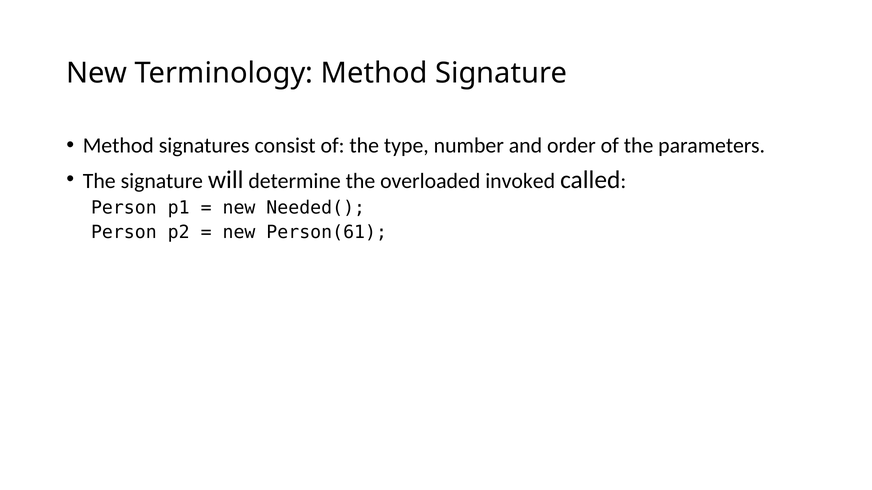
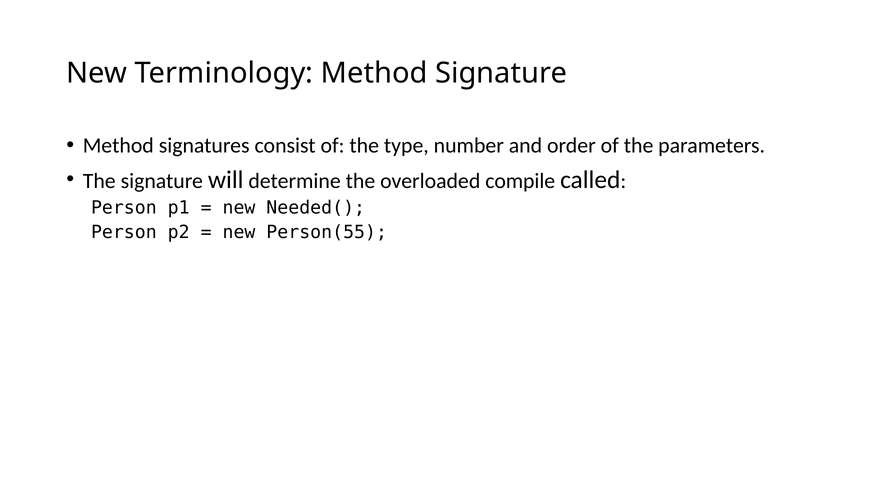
invoked: invoked -> compile (520, 181)
Person(61: Person(61 -> Person(55 (327, 232)
